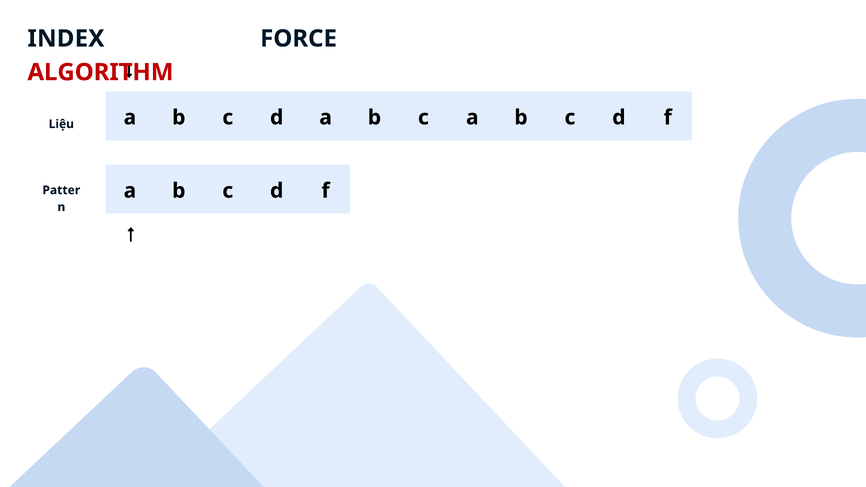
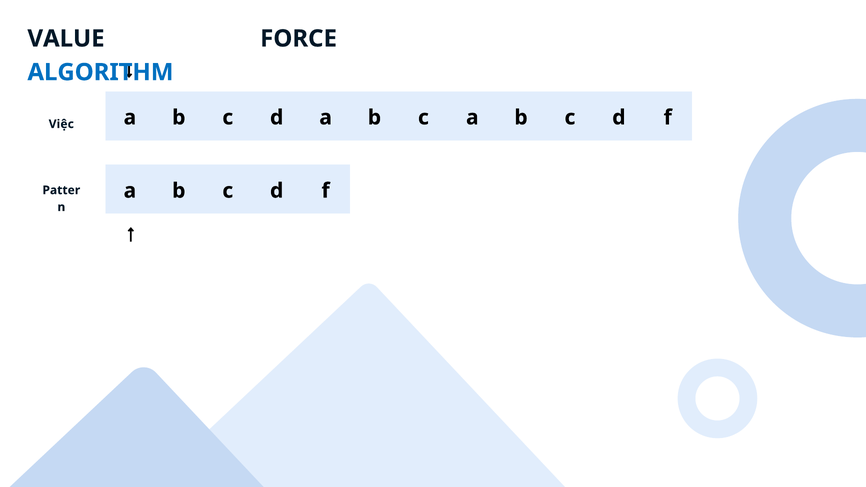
INDEX: INDEX -> VALUE (66, 39)
ALGORITHM colour: red -> blue (100, 72)
Liệu: Liệu -> Việc (61, 124)
